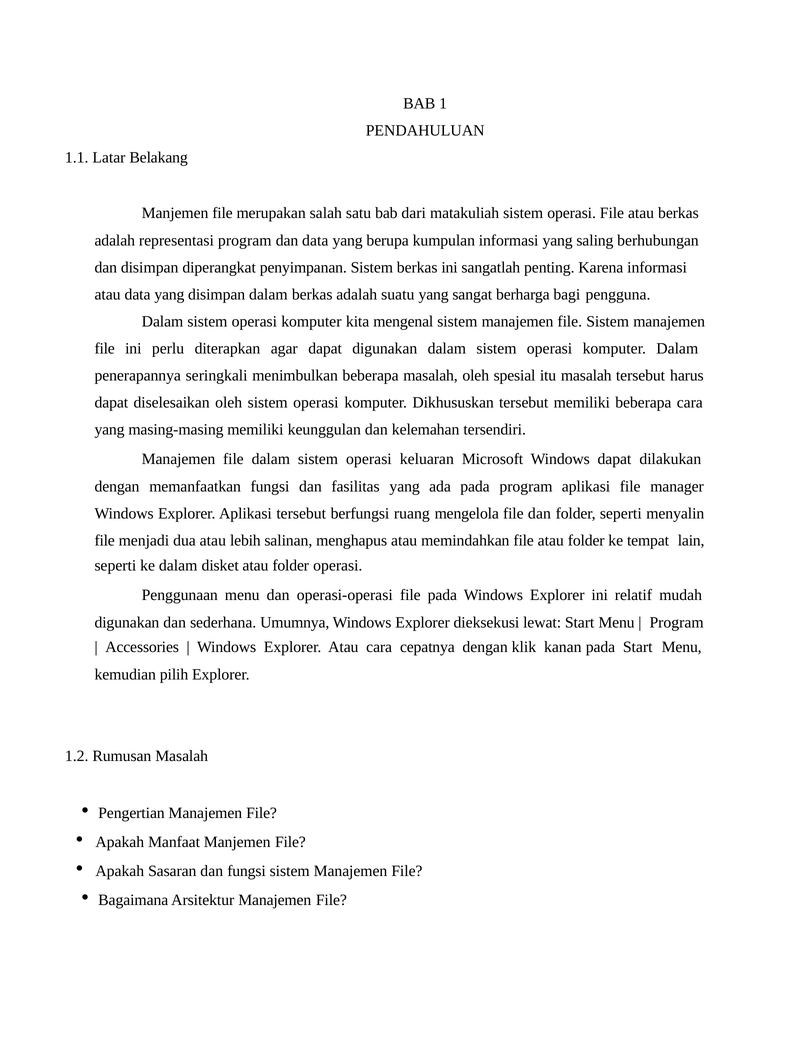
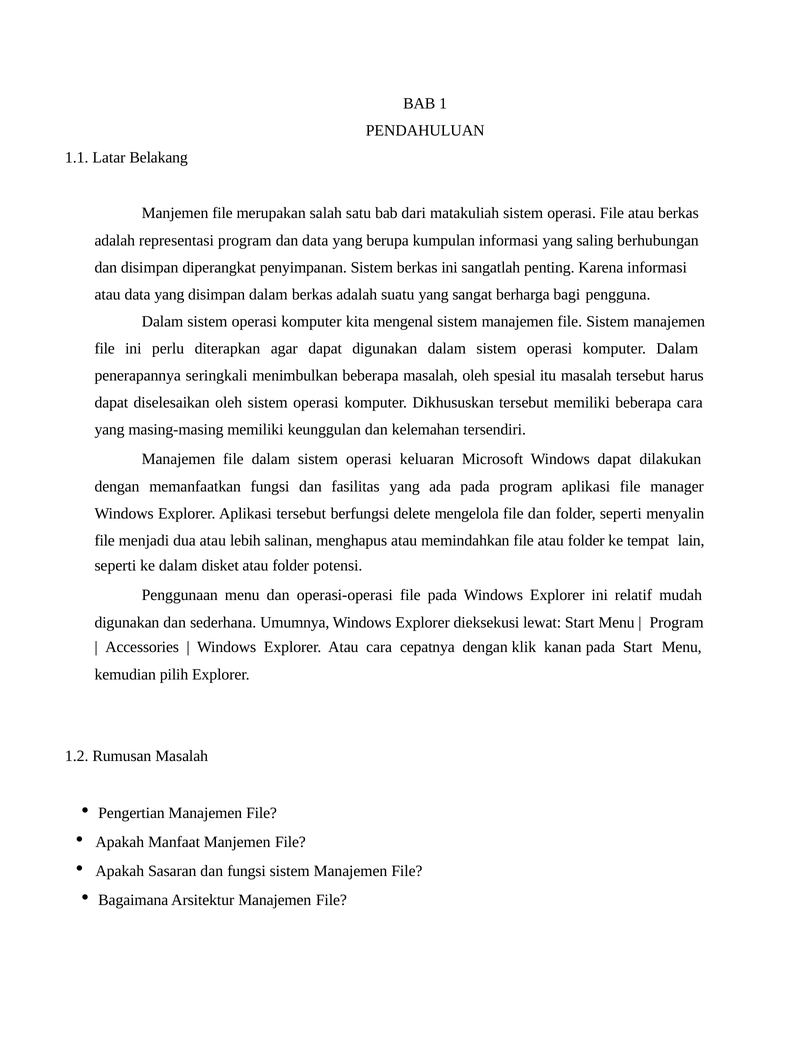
ruang: ruang -> delete (412, 513)
folder operasi: operasi -> potensi (338, 565)
